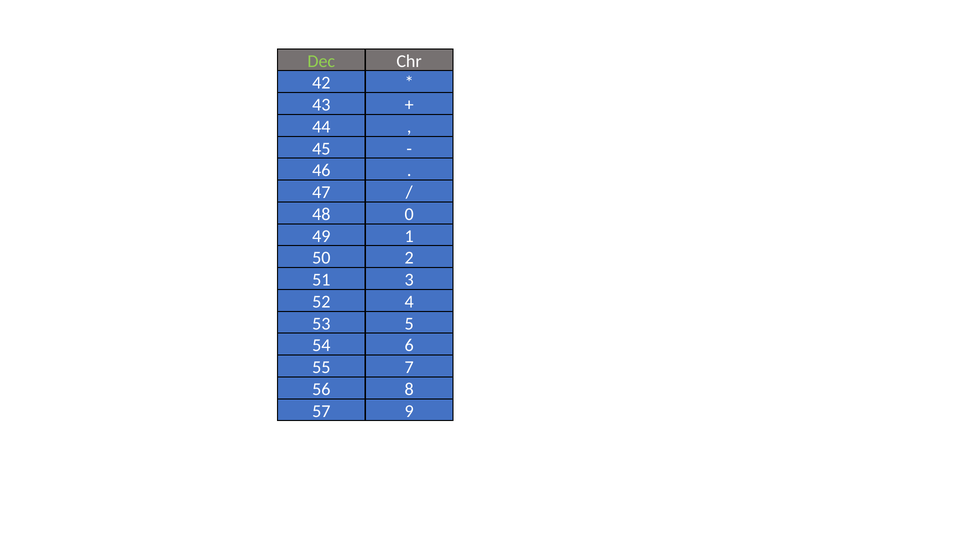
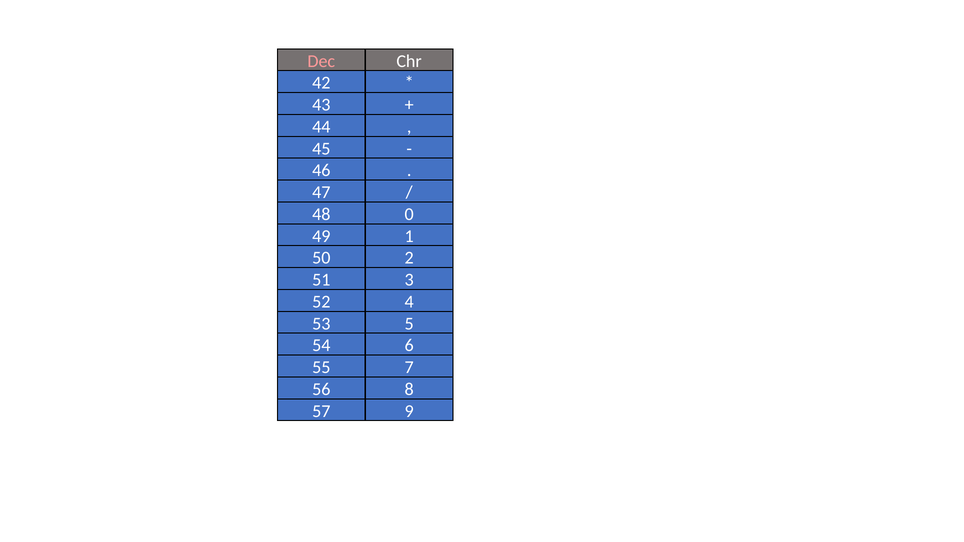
Dec colour: light green -> pink (321, 61)
